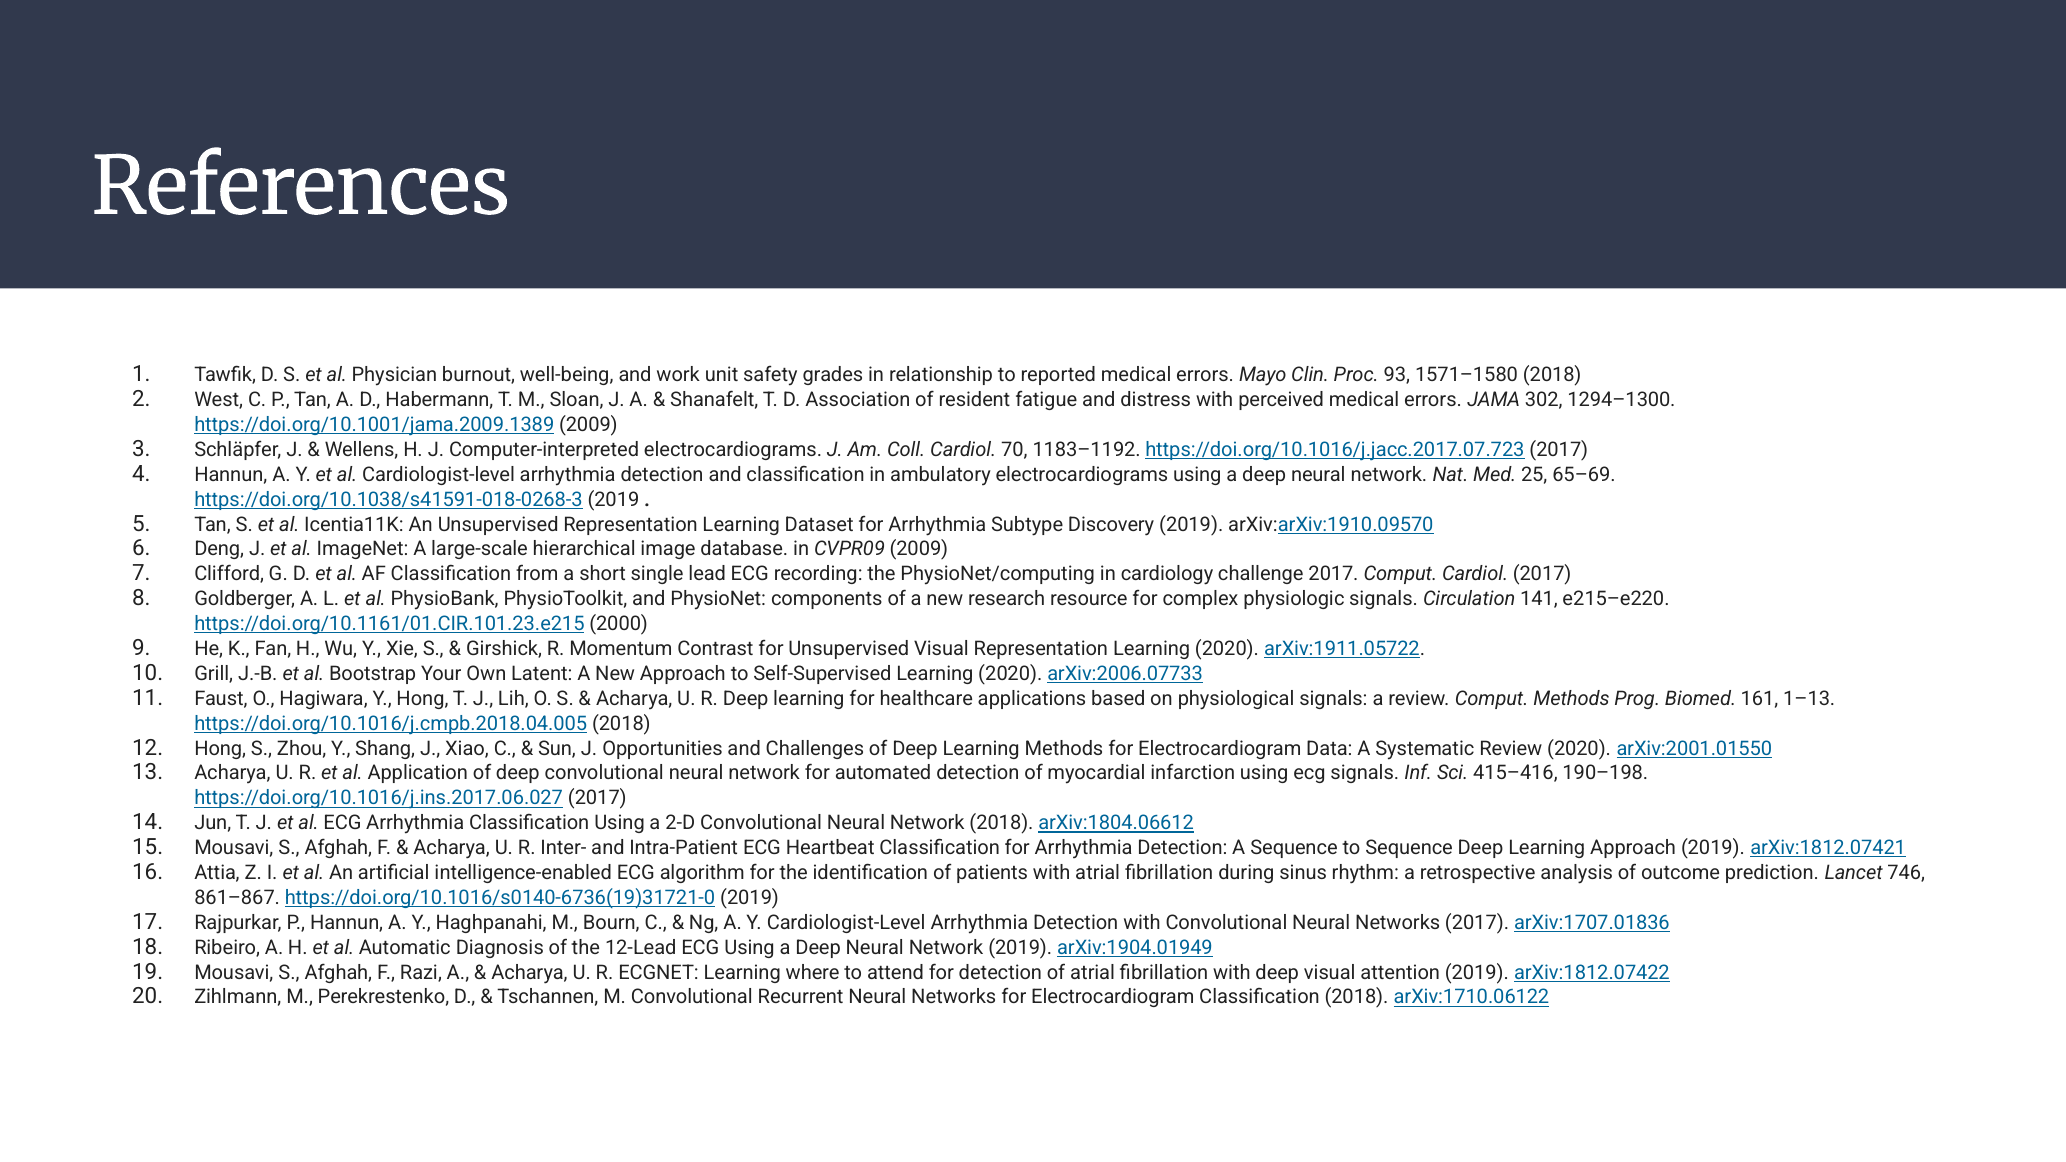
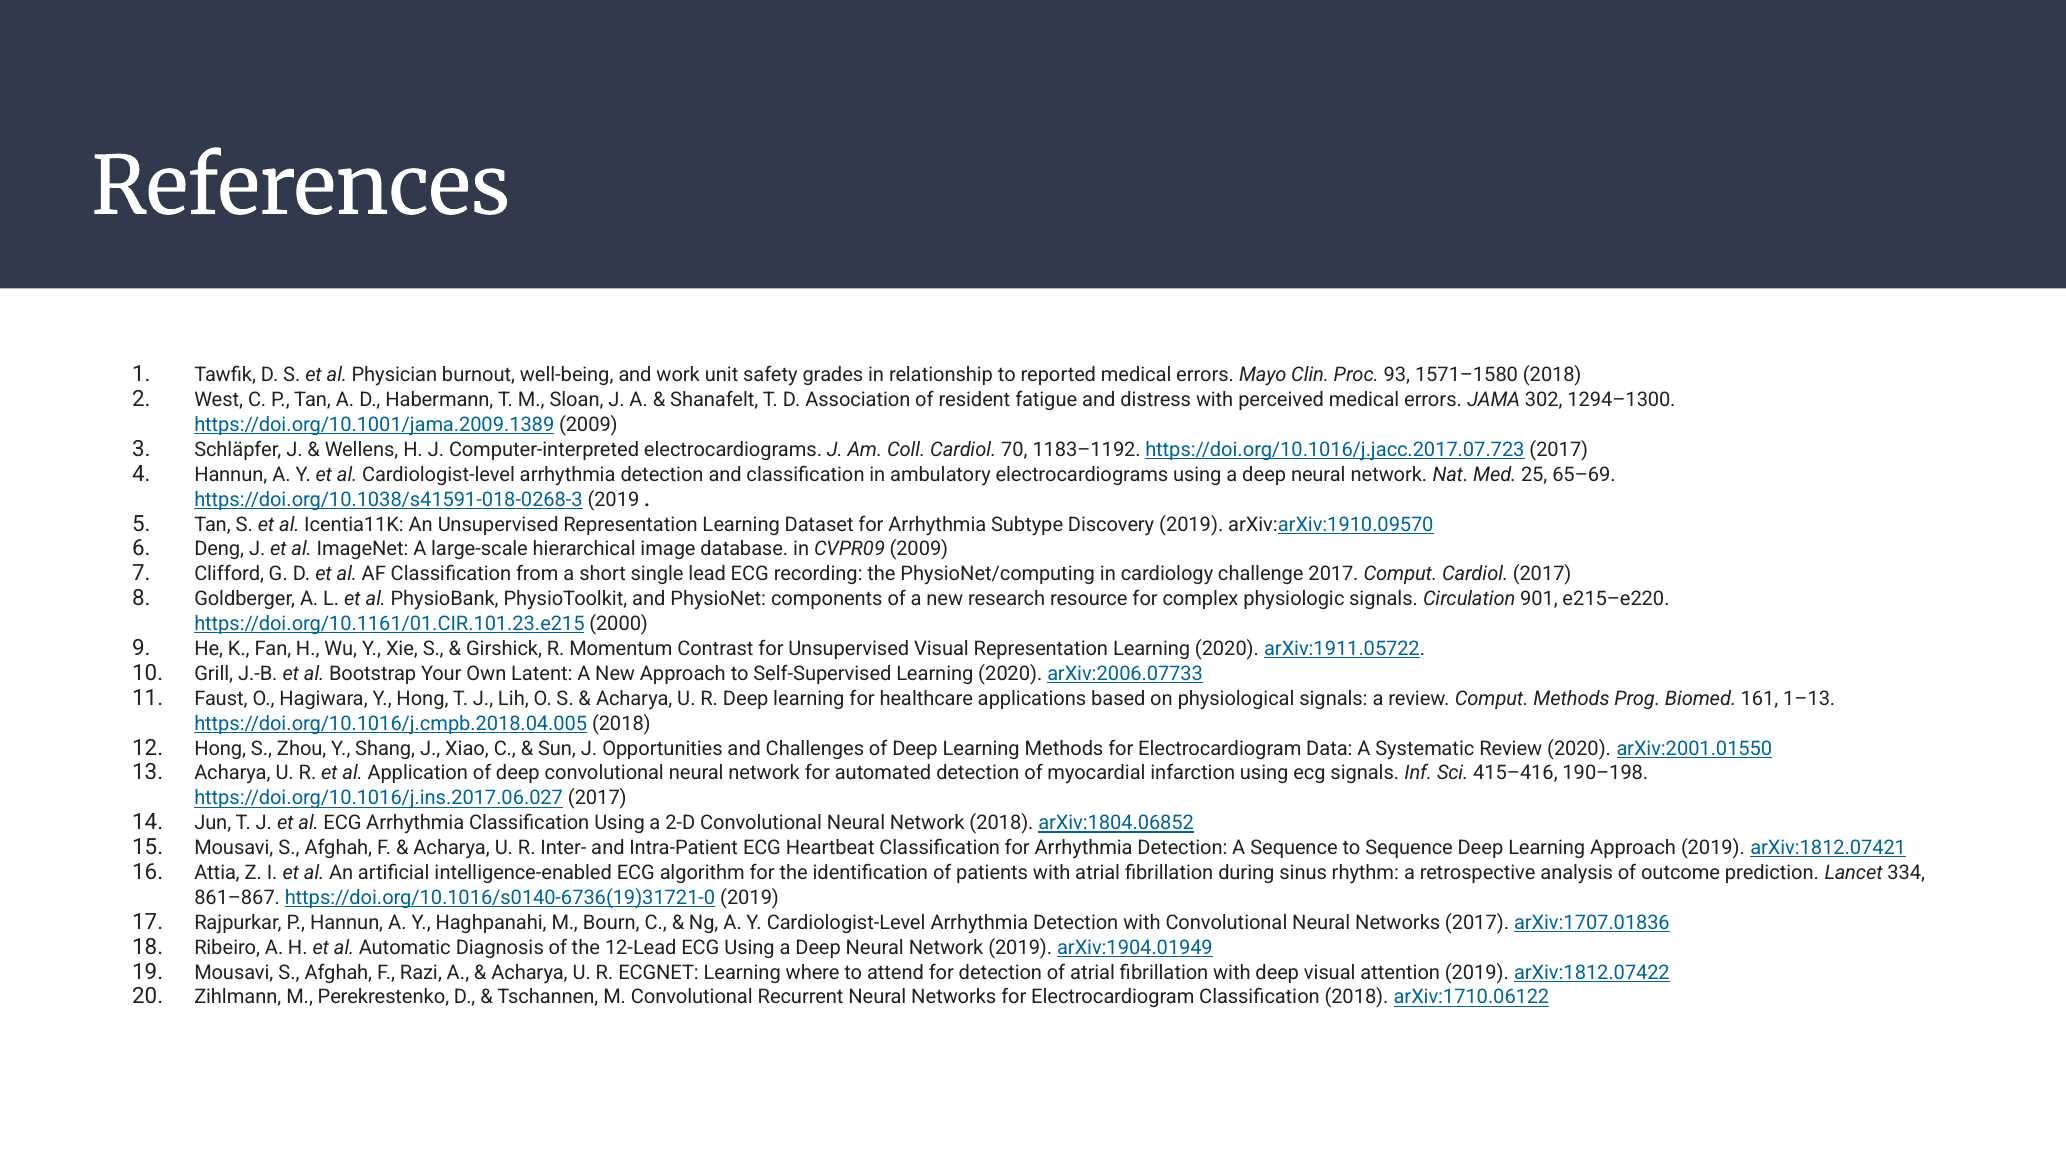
141: 141 -> 901 (1539, 599)
arXiv:1804.06612: arXiv:1804.06612 -> arXiv:1804.06852 (1116, 823)
746: 746 -> 334 (1906, 873)
